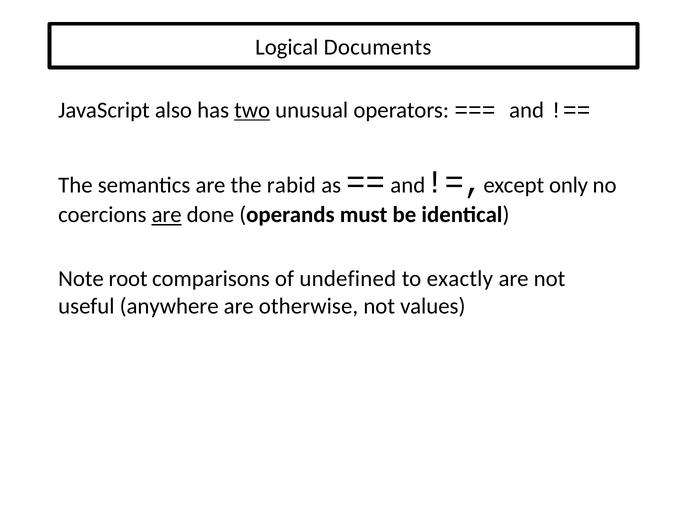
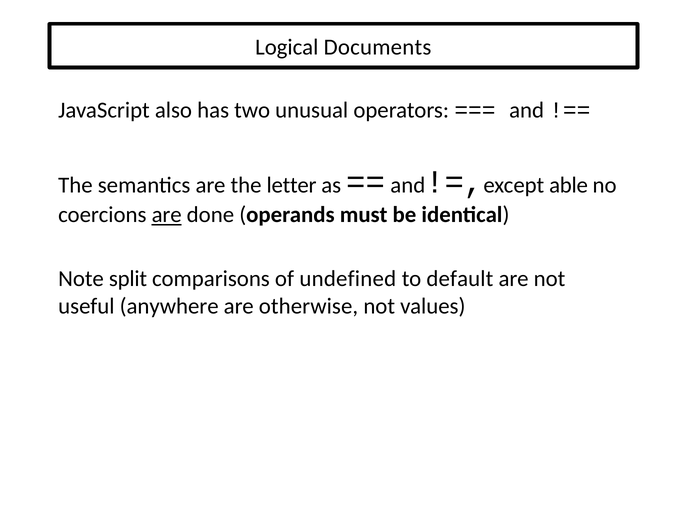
two underline: present -> none (252, 110)
rabid: rabid -> letter (292, 185)
only: only -> able (569, 185)
root: root -> split (128, 279)
exactly: exactly -> default (460, 279)
